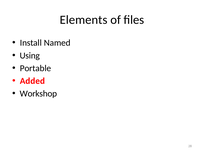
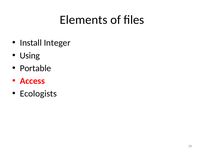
Named: Named -> Integer (57, 43)
Added: Added -> Access (32, 81)
Workshop: Workshop -> Ecologists (38, 94)
